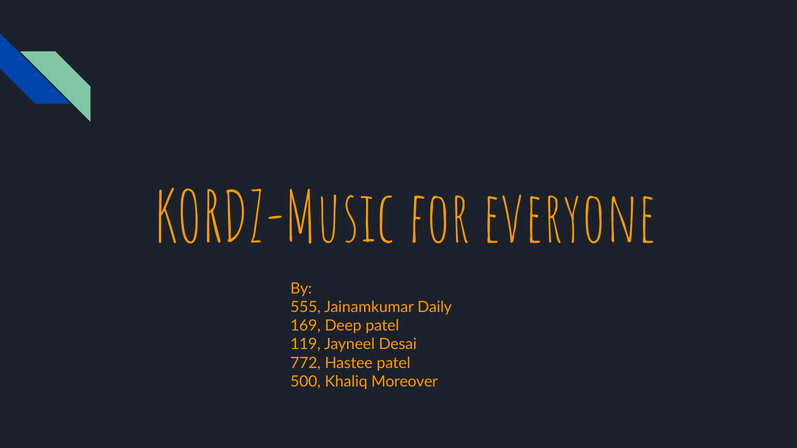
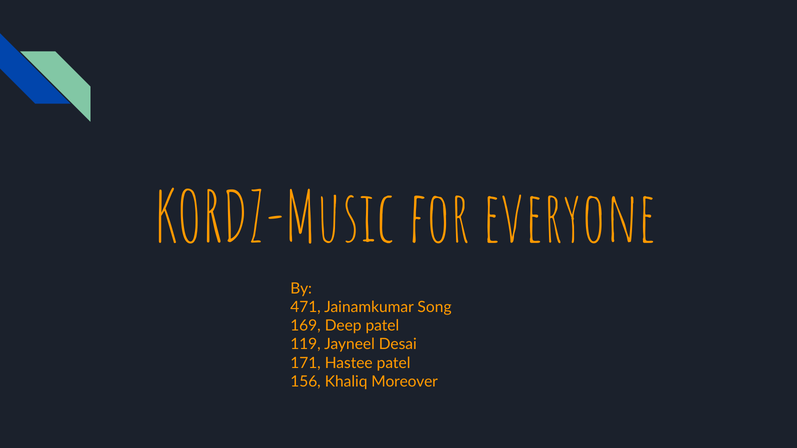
555: 555 -> 471 (306, 307)
Daily: Daily -> Song (435, 307)
772: 772 -> 171 (306, 363)
500: 500 -> 156 (306, 382)
